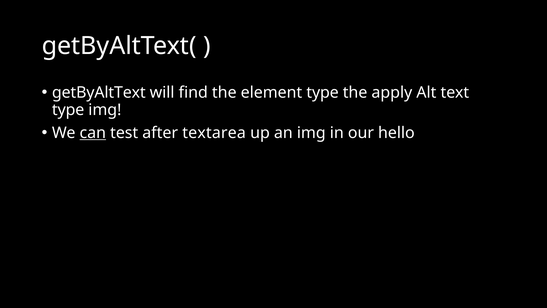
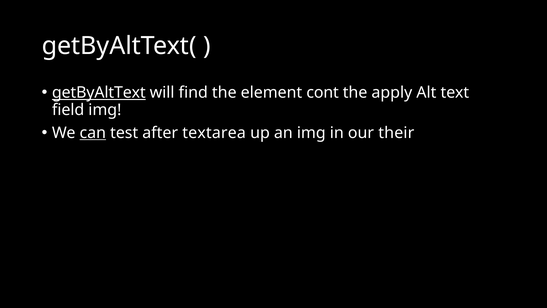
getByAltText underline: none -> present (99, 92)
element type: type -> cont (323, 92)
type: type -> field (68, 110)
hello: hello -> their (396, 133)
